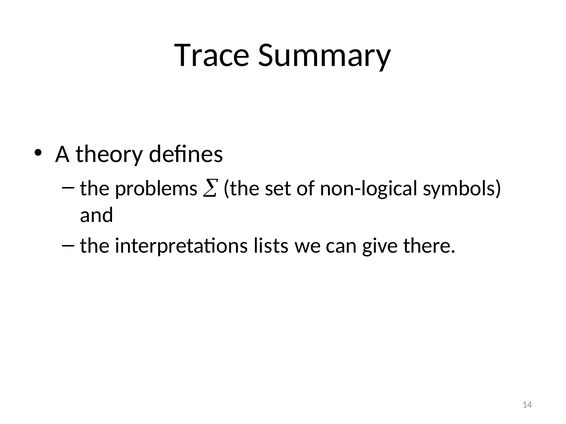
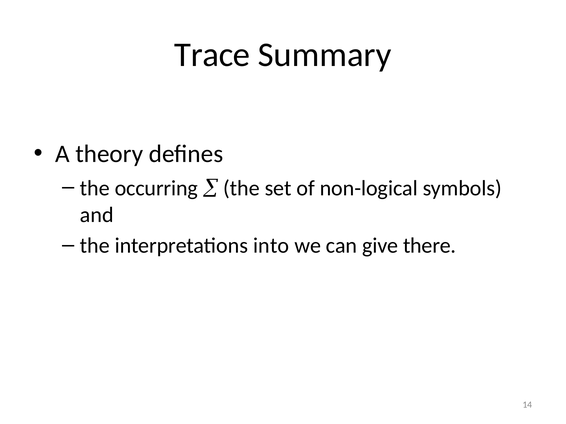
problems: problems -> occurring (156, 188)
lists: lists -> into (271, 246)
